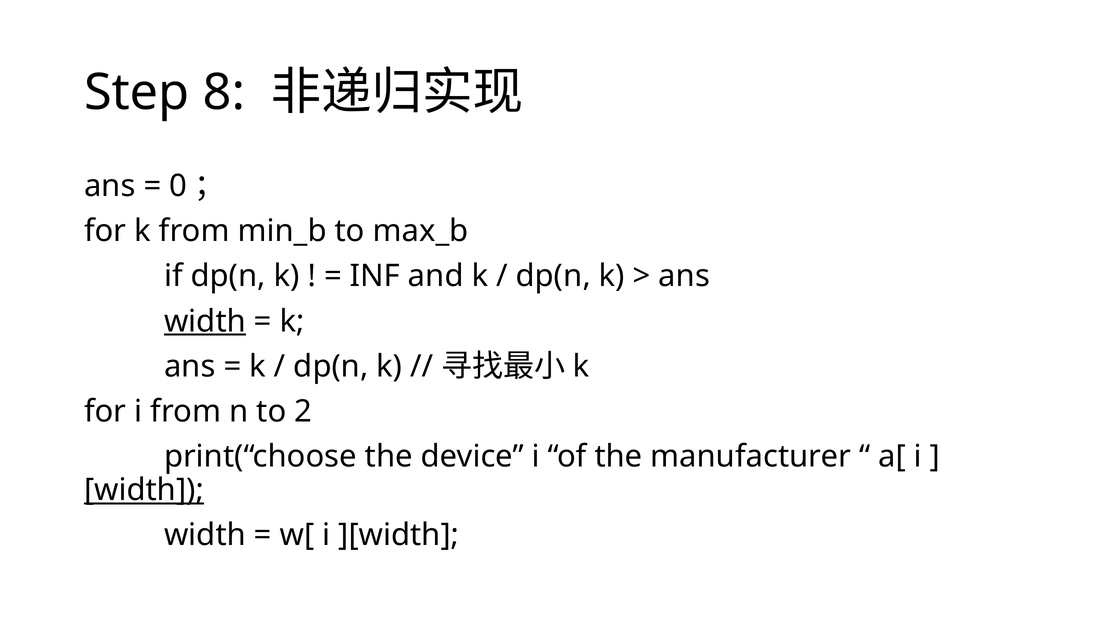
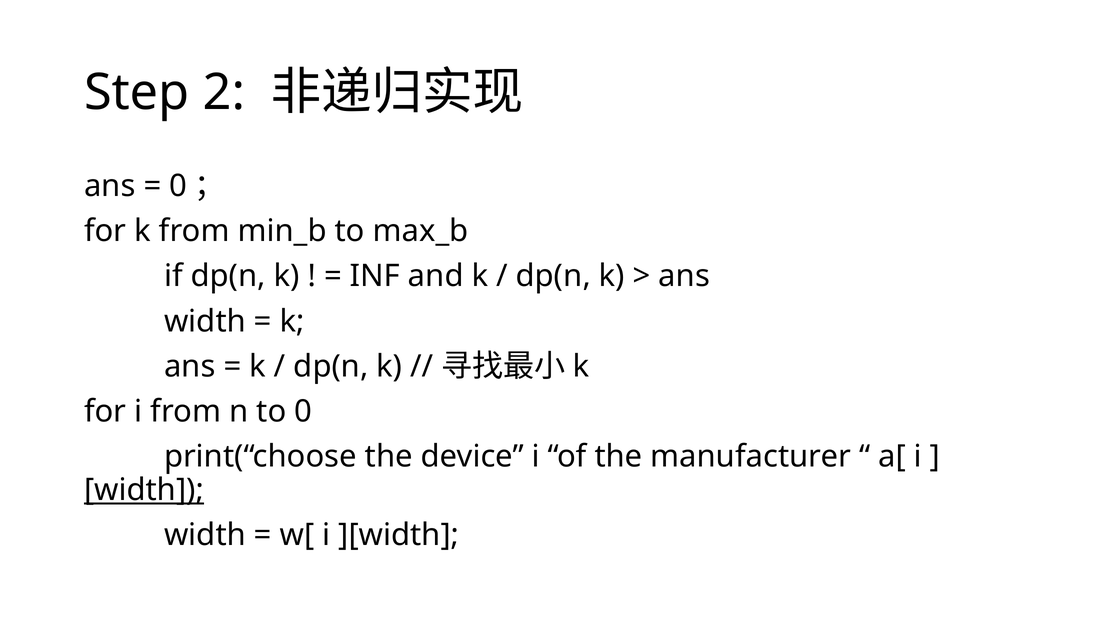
8: 8 -> 2 (224, 93)
width underline: present -> none (205, 321)
to 2: 2 -> 0 (303, 411)
